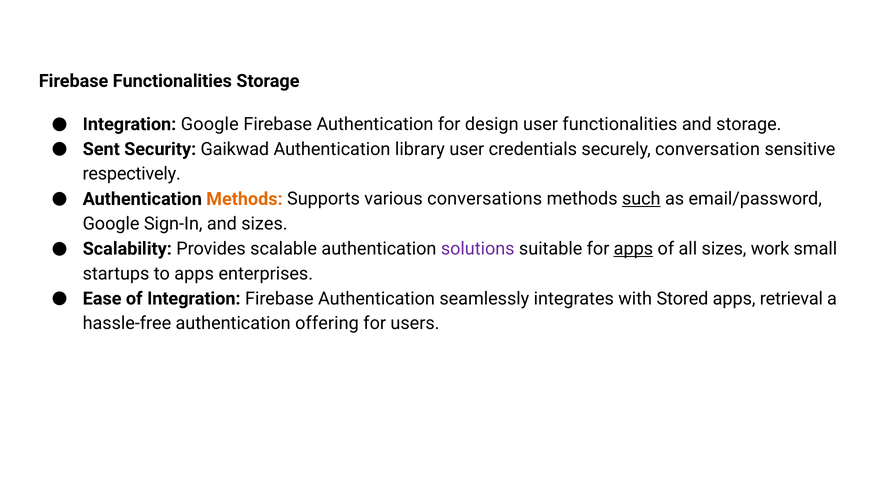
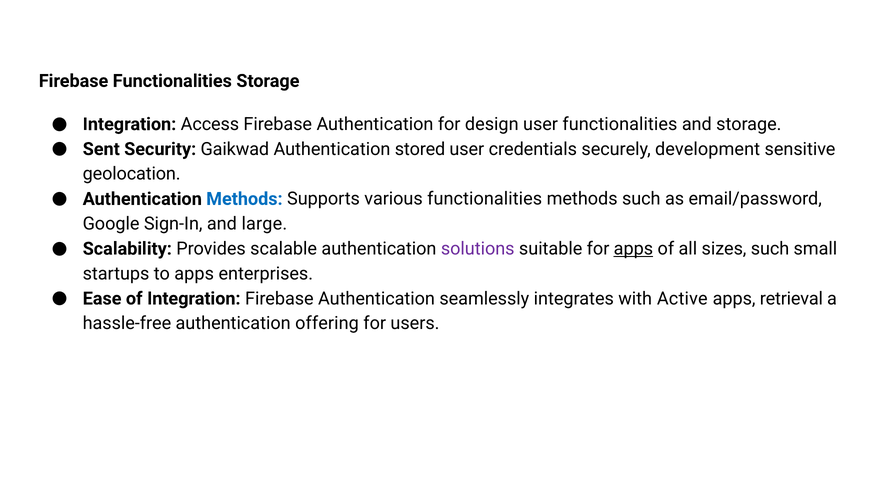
Integration Google: Google -> Access (210, 124)
library: library -> stored (420, 149)
conversation: conversation -> development (708, 149)
respectively: respectively -> geolocation (132, 174)
Methods colour: orange -> blue (244, 199)
various conversations: conversations -> functionalities (485, 199)
such underline: present -> none (641, 199)
and sizes: sizes -> large (264, 224)
sizes work: work -> such (770, 248)
Stored: Stored -> Active (682, 298)
